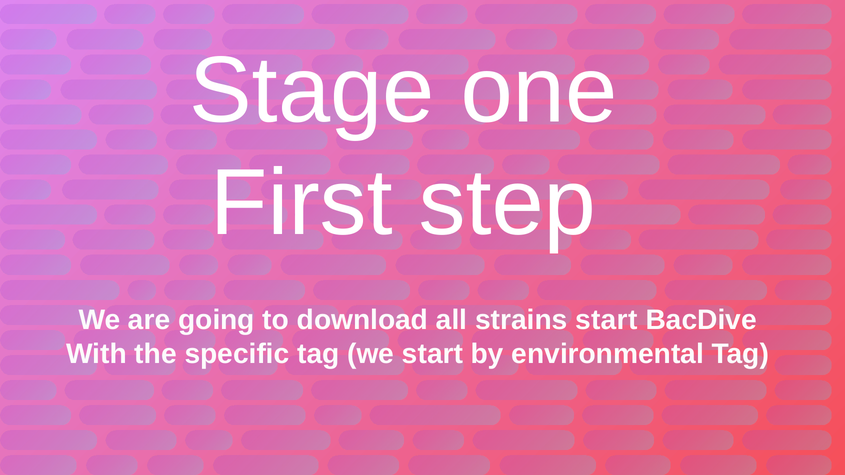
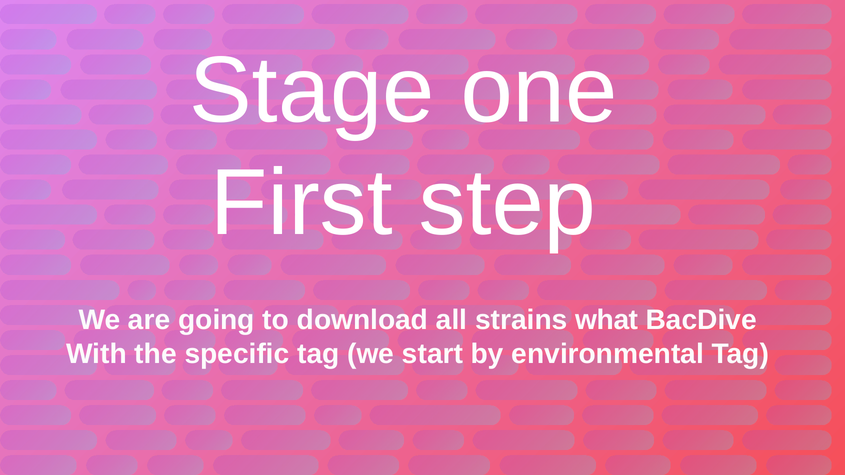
strains start: start -> what (607, 320)
